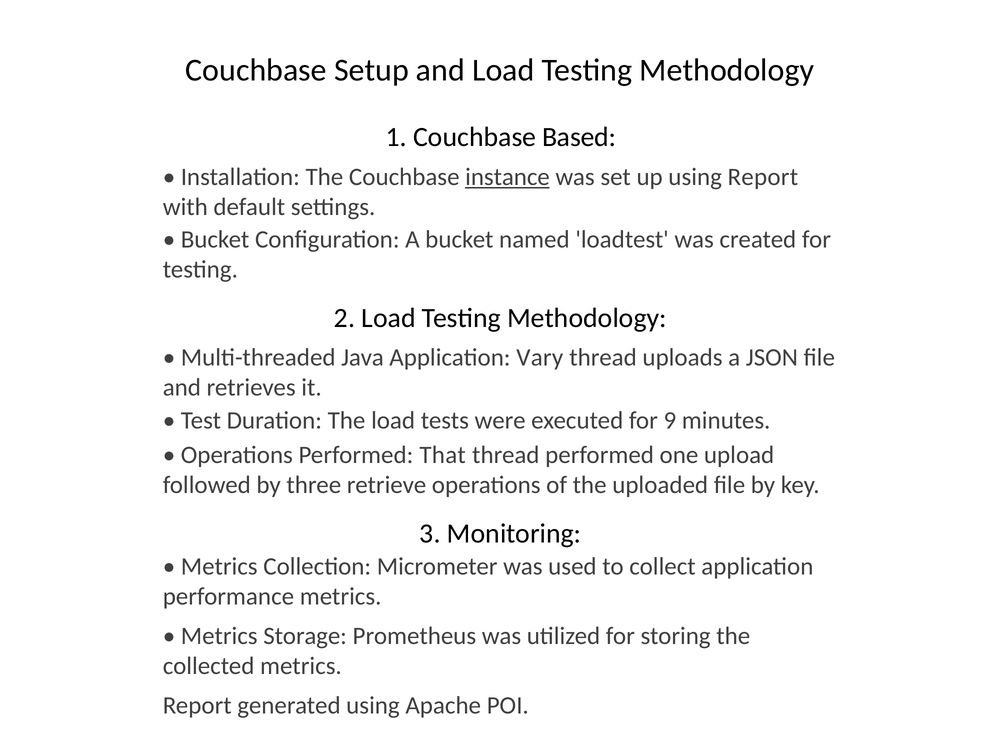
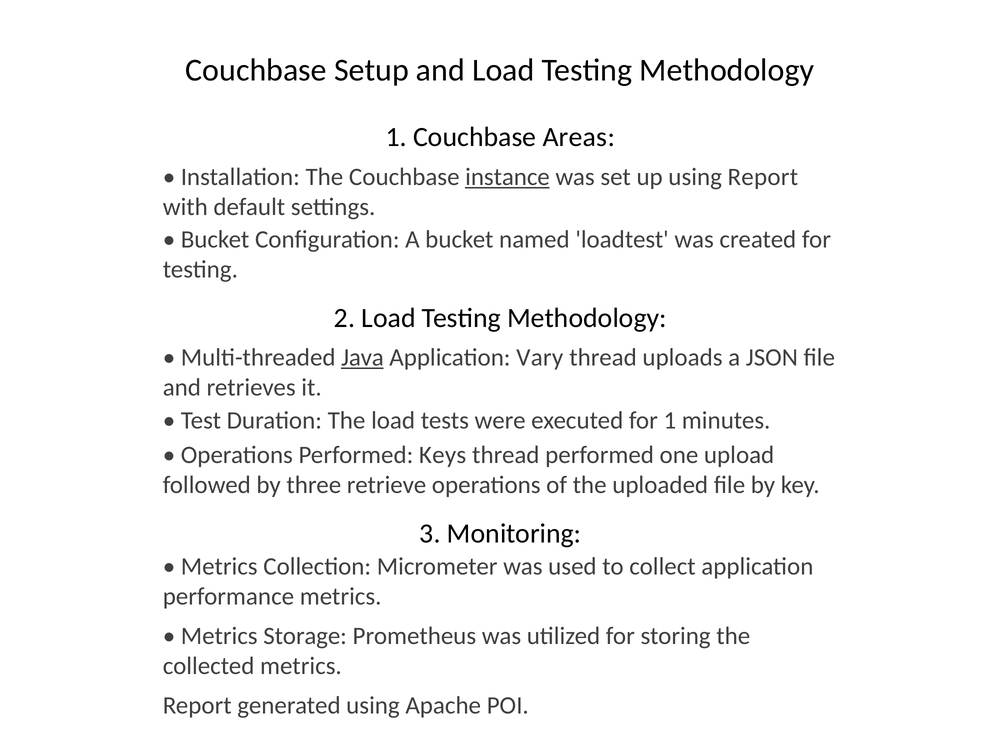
Based: Based -> Areas (579, 137)
Java underline: none -> present (362, 358)
for 9: 9 -> 1 (670, 420)
That: That -> Keys (443, 455)
